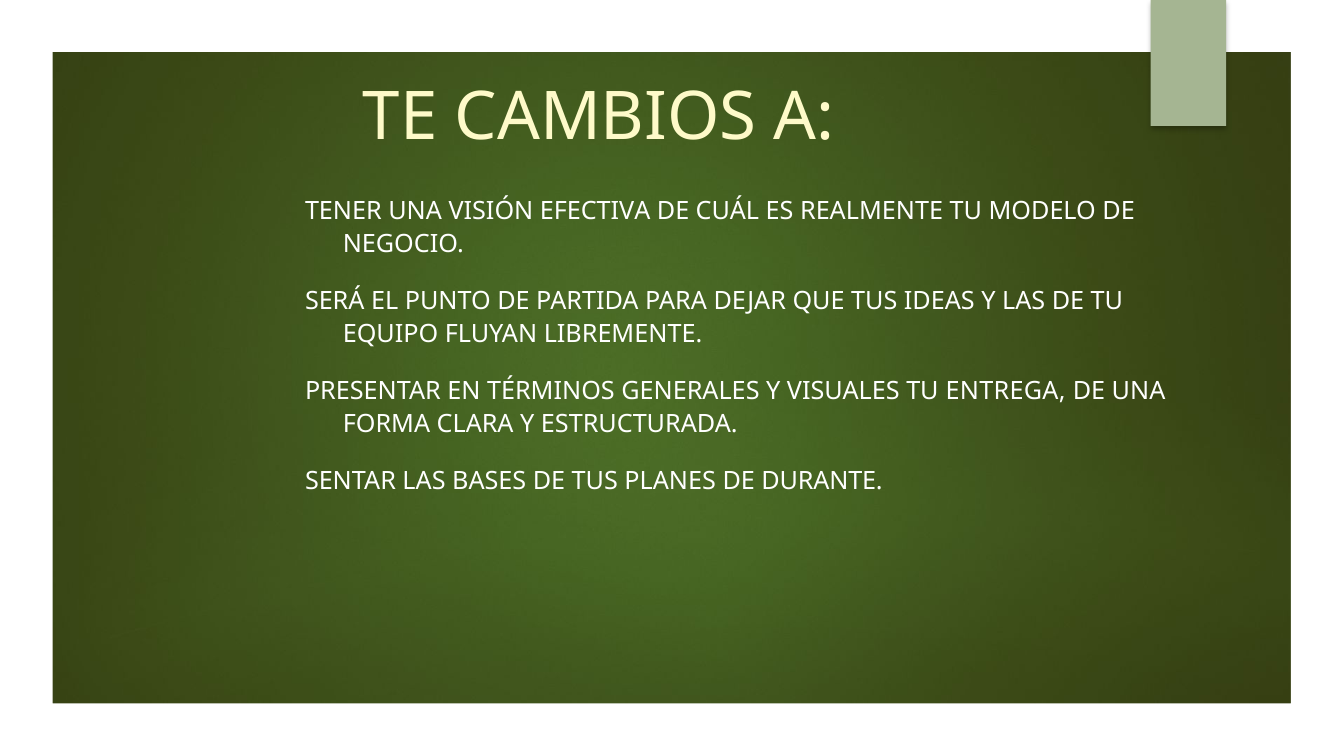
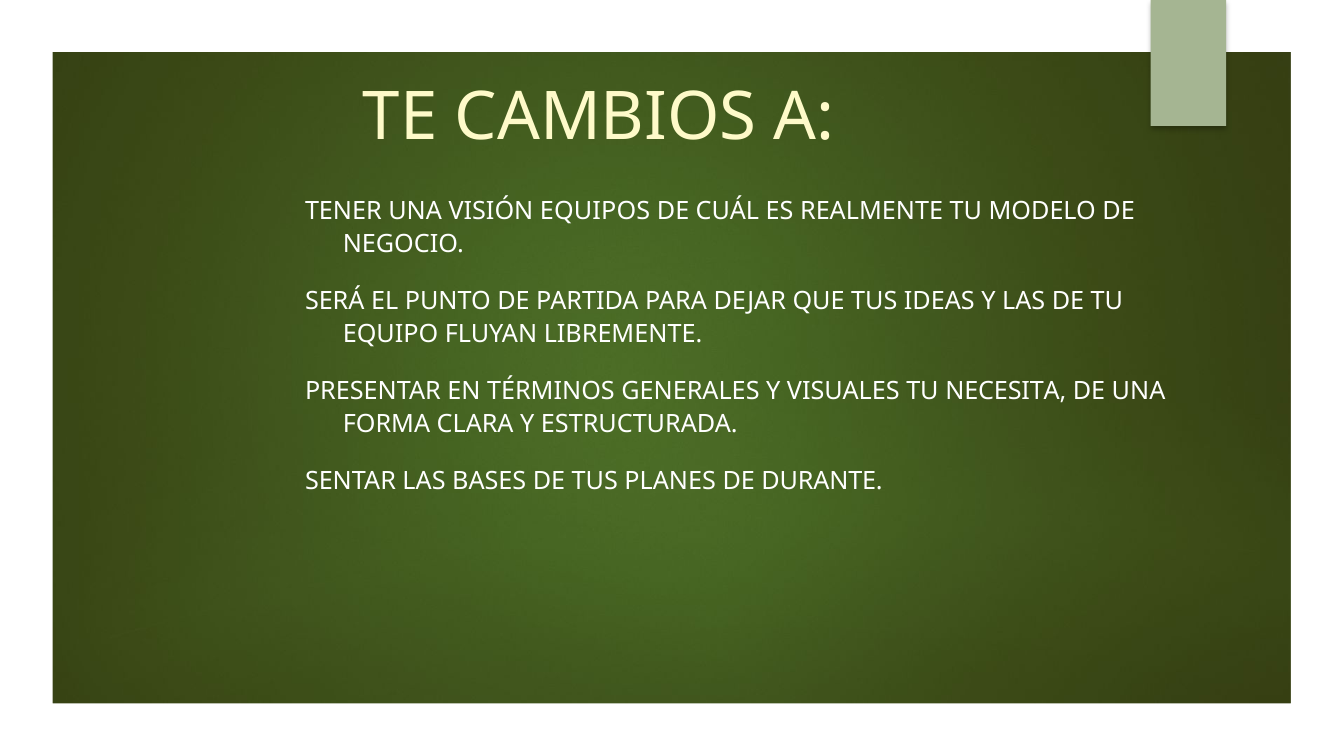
EFECTIVA: EFECTIVA -> EQUIPOS (595, 212)
ENTREGA: ENTREGA -> NECESITA (1006, 391)
